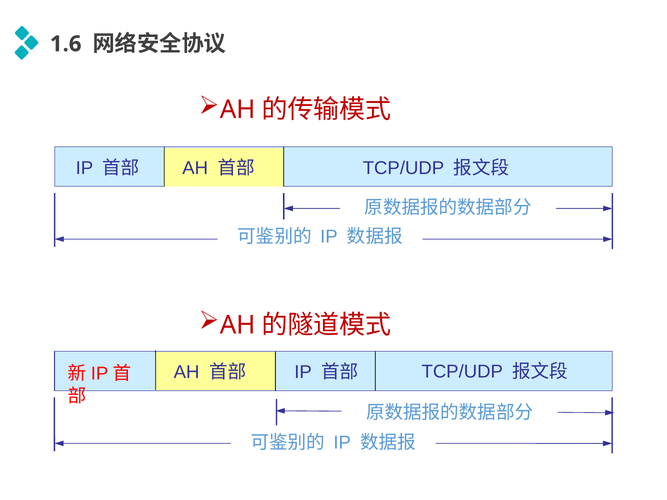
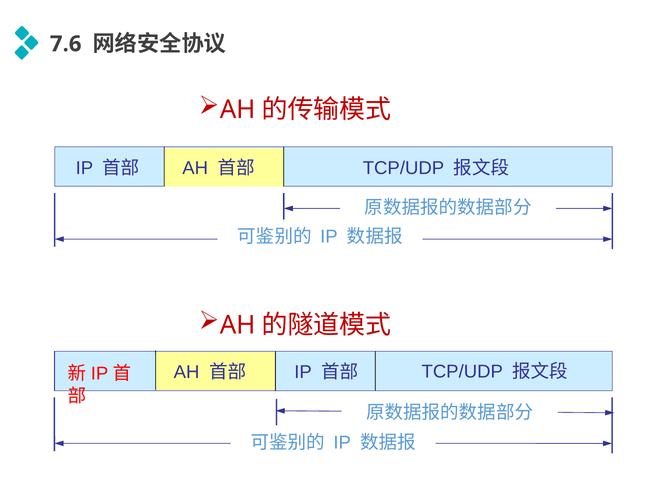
1.6: 1.6 -> 7.6 (66, 44)
